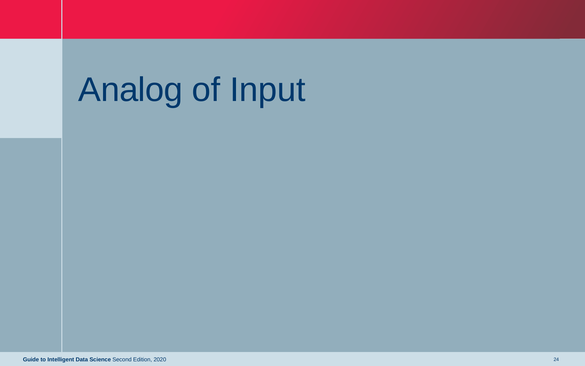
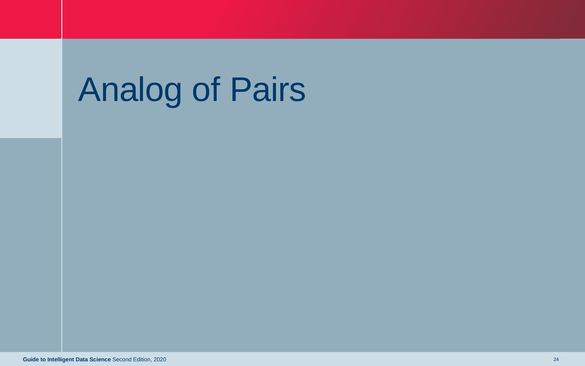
Input: Input -> Pairs (268, 90)
